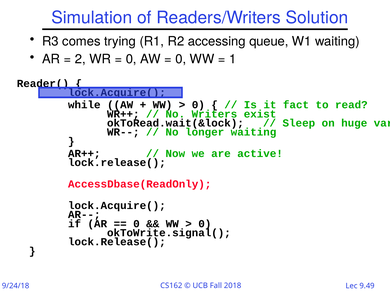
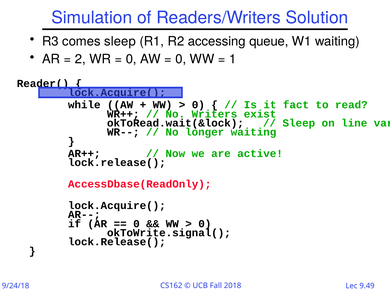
comes trying: trying -> sleep (120, 41)
huge: huge -> line (354, 123)
